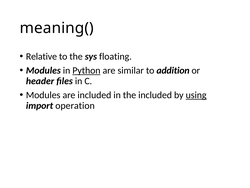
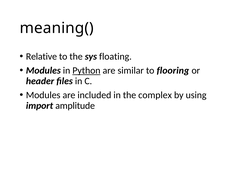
addition: addition -> flooring (173, 70)
the included: included -> complex (155, 95)
using underline: present -> none (196, 95)
operation: operation -> amplitude (75, 105)
